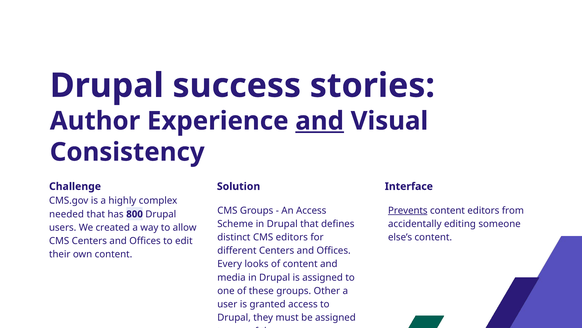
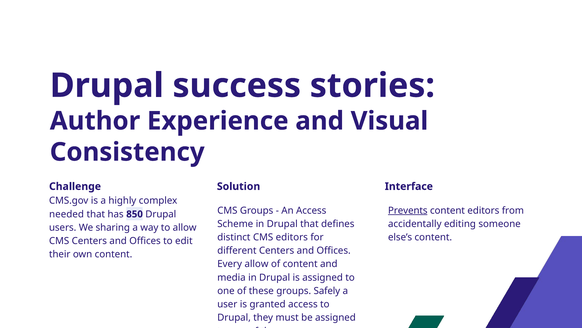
and underline: present -> none (320, 121)
800: 800 -> 850 (135, 214)
created: created -> sharing (113, 227)
Every looks: looks -> allow (256, 264)
Other: Other -> Safely (327, 290)
